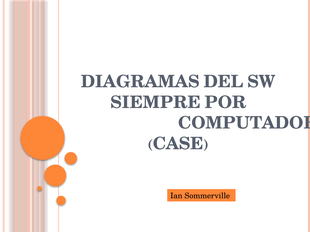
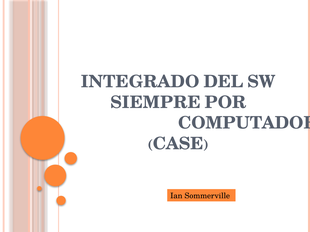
DIAGRAMAS: DIAGRAMAS -> INTEGRADO (140, 82)
